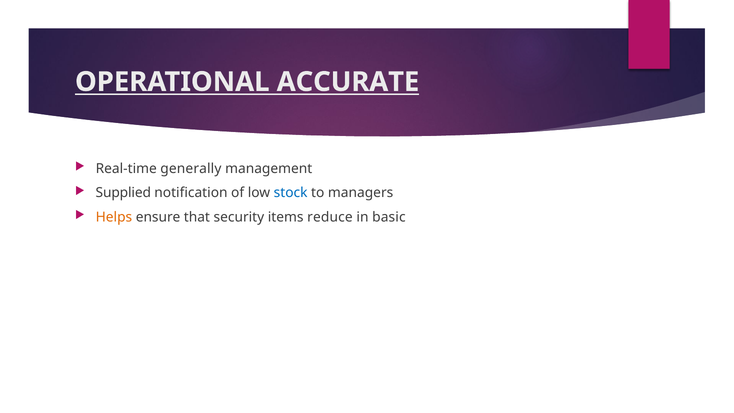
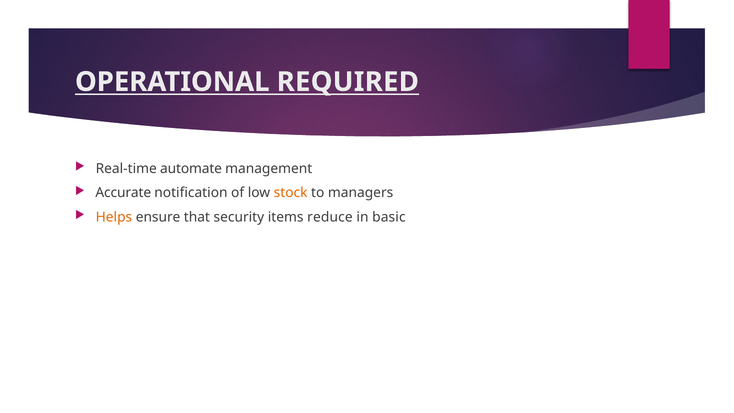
ACCURATE: ACCURATE -> REQUIRED (348, 82)
generally: generally -> automate (191, 169)
Supplied: Supplied -> Accurate (123, 193)
stock colour: blue -> orange (291, 193)
